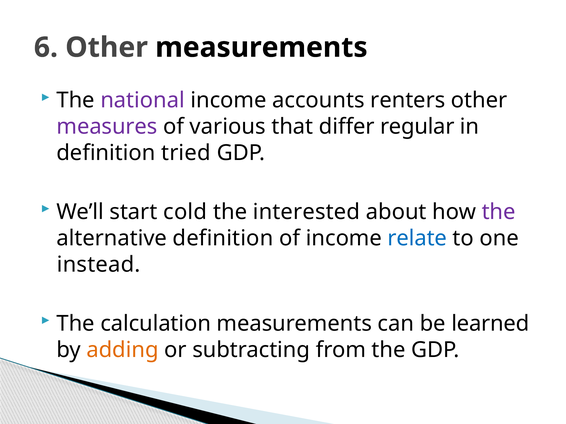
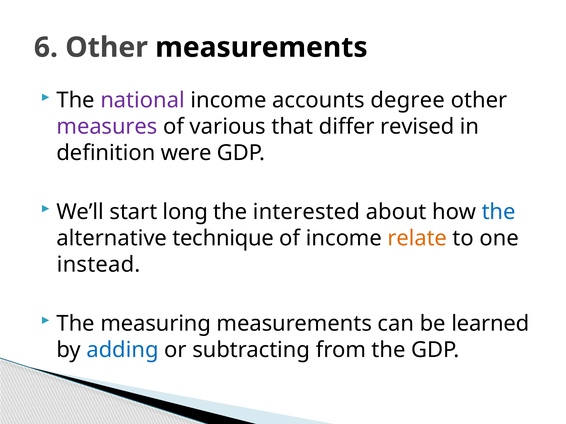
renters: renters -> degree (408, 100)
regular: regular -> revised (417, 127)
tried: tried -> were (186, 153)
cold: cold -> long (185, 212)
the colour: purple -> blue (499, 212)
alternative definition: definition -> technique (223, 239)
relate colour: blue -> orange (417, 239)
calculation: calculation -> measuring (156, 324)
adding colour: orange -> blue (123, 350)
